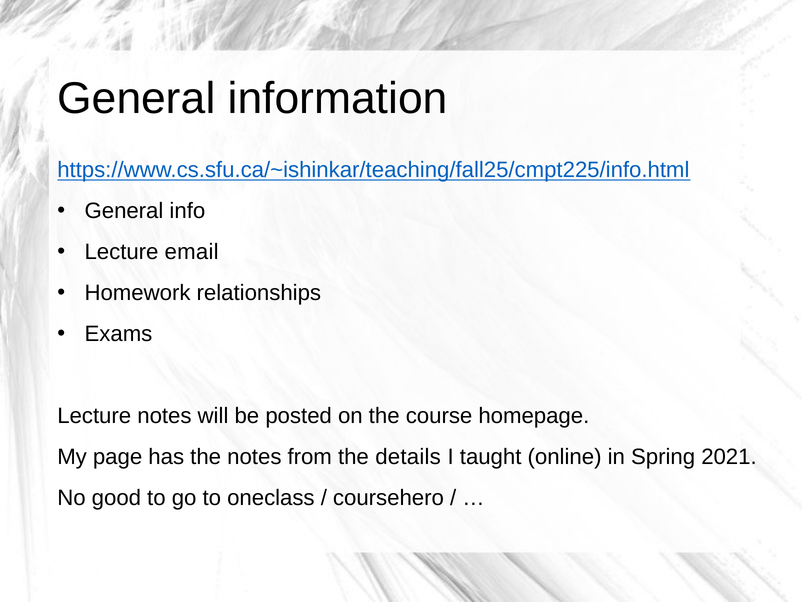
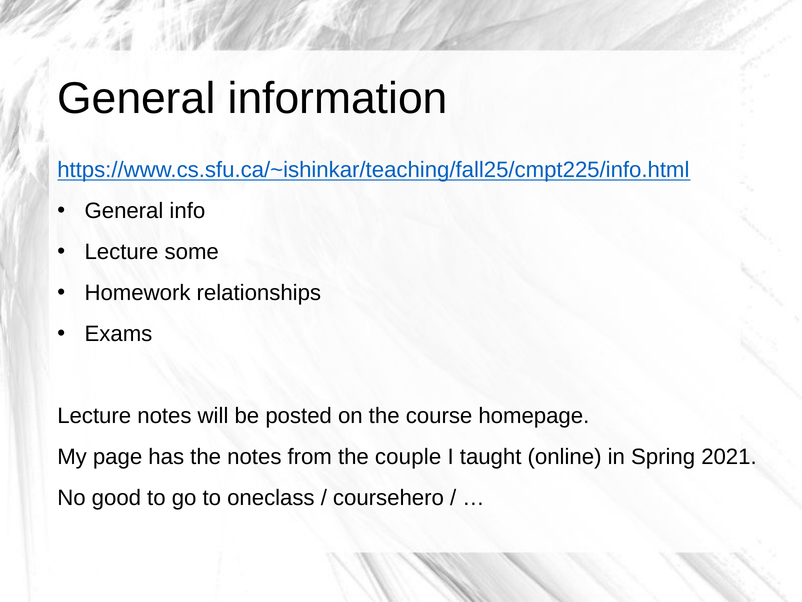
email: email -> some (192, 252)
details: details -> couple (408, 457)
